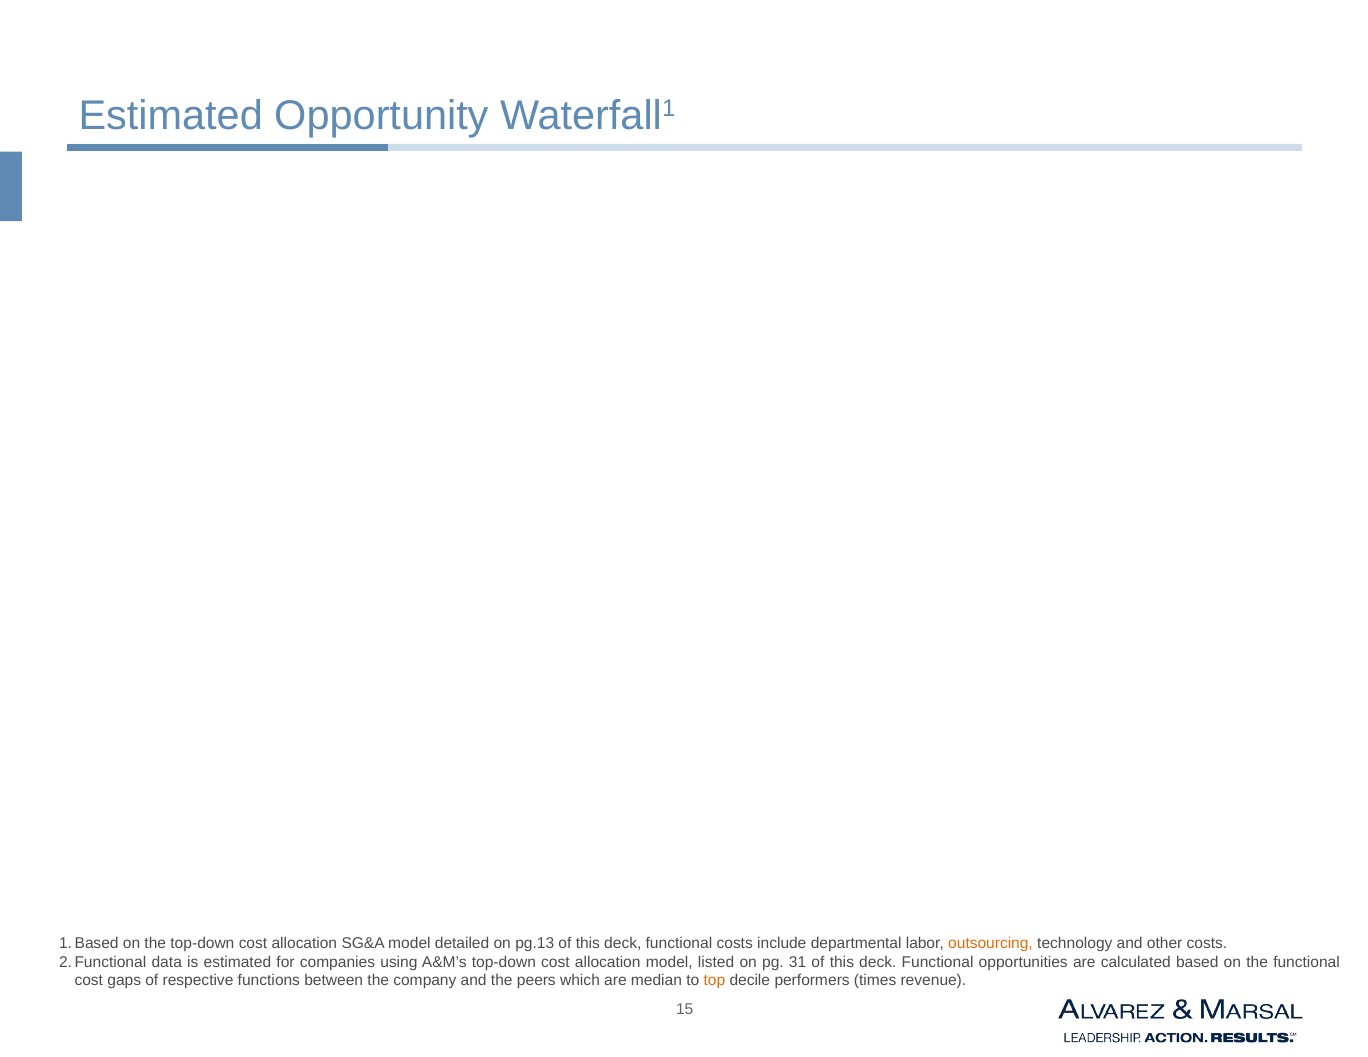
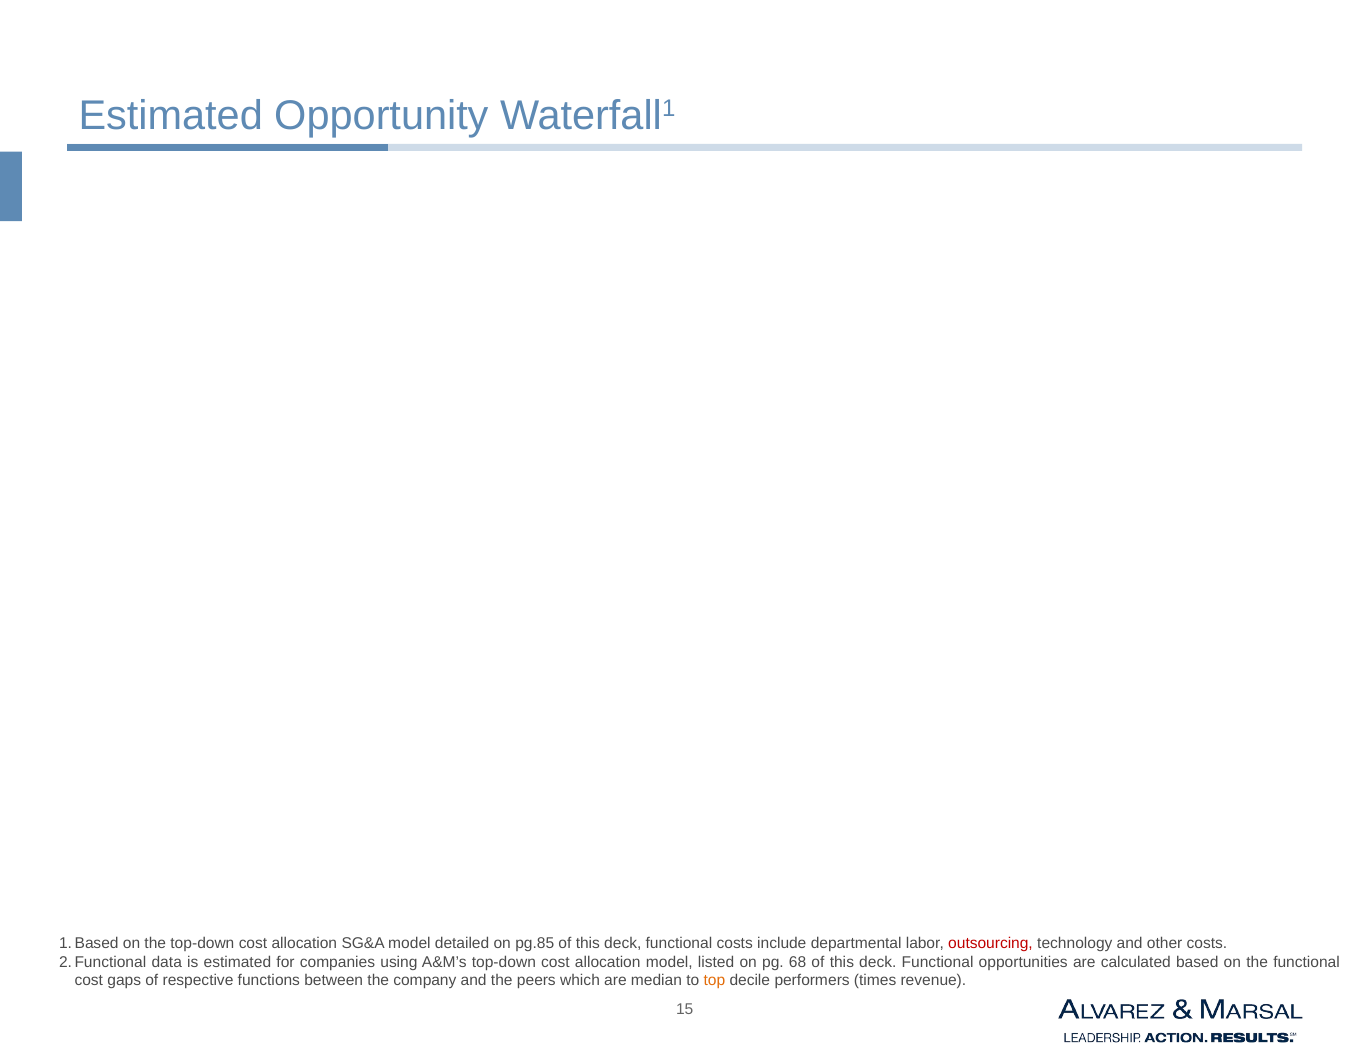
pg.13: pg.13 -> pg.85 (535, 944)
outsourcing colour: orange -> red (991, 944)
31: 31 -> 68 (798, 962)
